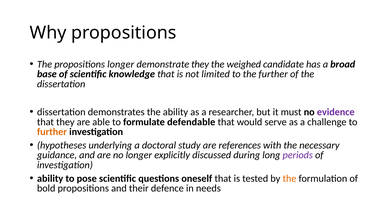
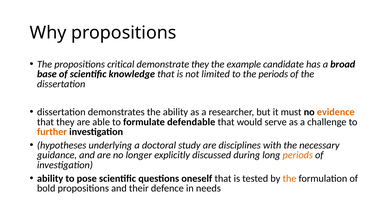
propositions longer: longer -> critical (121, 64)
weighed: weighed -> example (244, 64)
the further: further -> periods (273, 74)
evidence colour: purple -> orange (336, 112)
references: references -> disciplines (240, 146)
periods colour: purple -> orange (298, 155)
